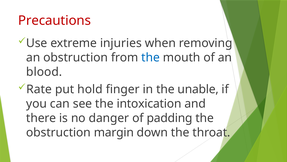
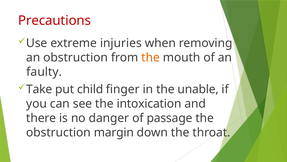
the colour: blue -> orange (151, 57)
blood: blood -> faulty (44, 72)
Rate: Rate -> Take (39, 89)
hold: hold -> child (90, 89)
padding: padding -> passage (170, 118)
